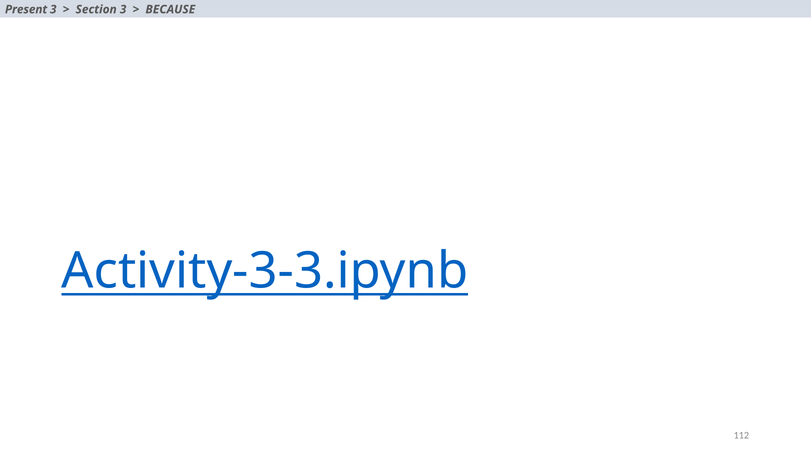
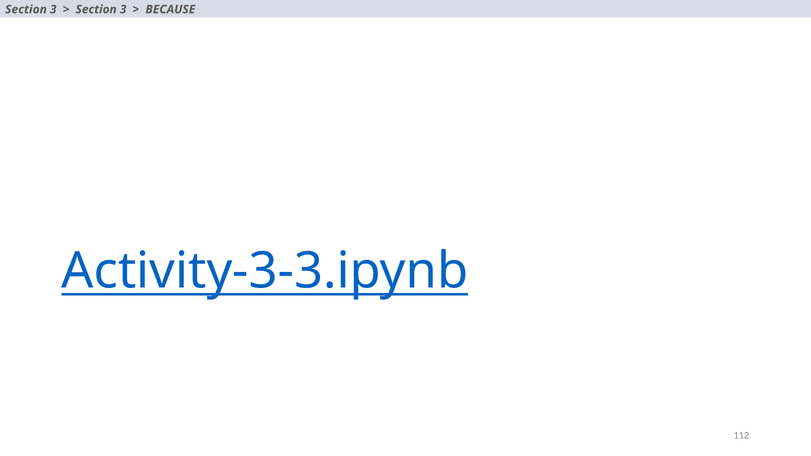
Present: Present -> Section (26, 9)
